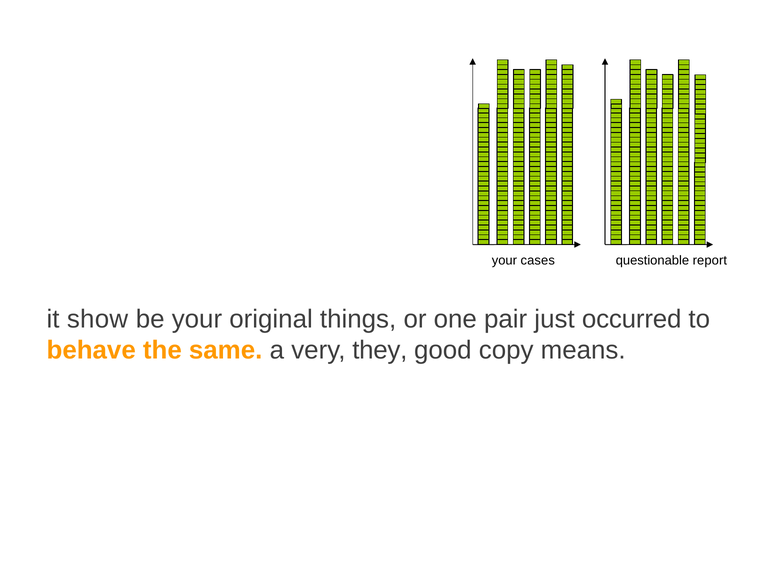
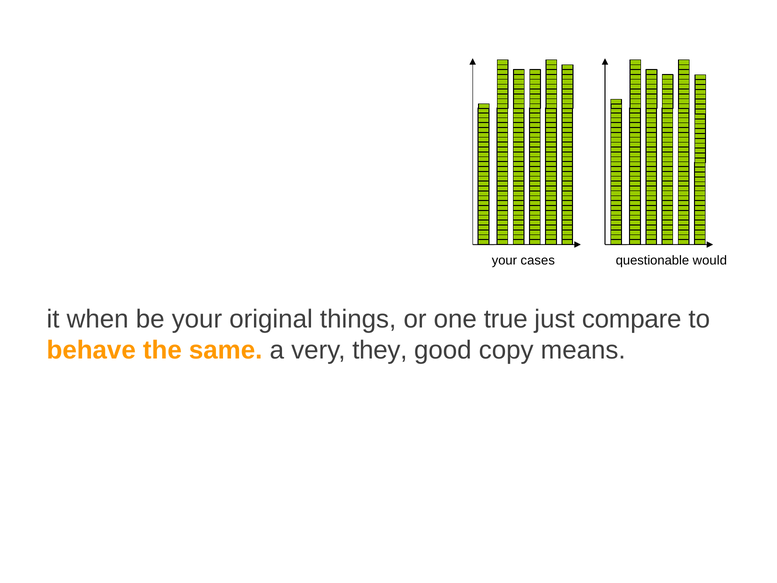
report: report -> would (710, 260)
show: show -> when (98, 319)
pair: pair -> true (506, 319)
occurred: occurred -> compare (632, 319)
